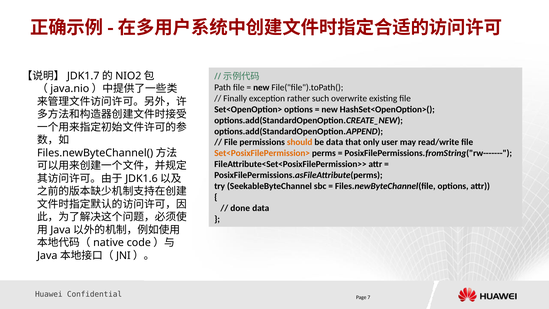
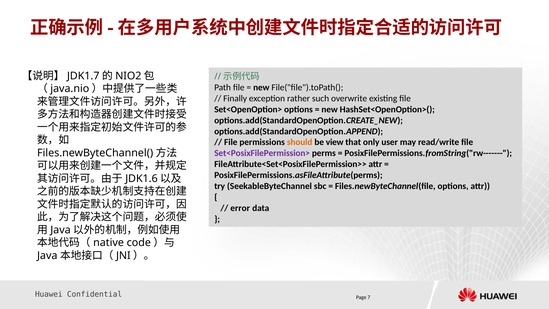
be data: data -> view (335, 142)
Set<PosixFilePermission> colour: orange -> purple (262, 153)
done: done -> error (240, 208)
